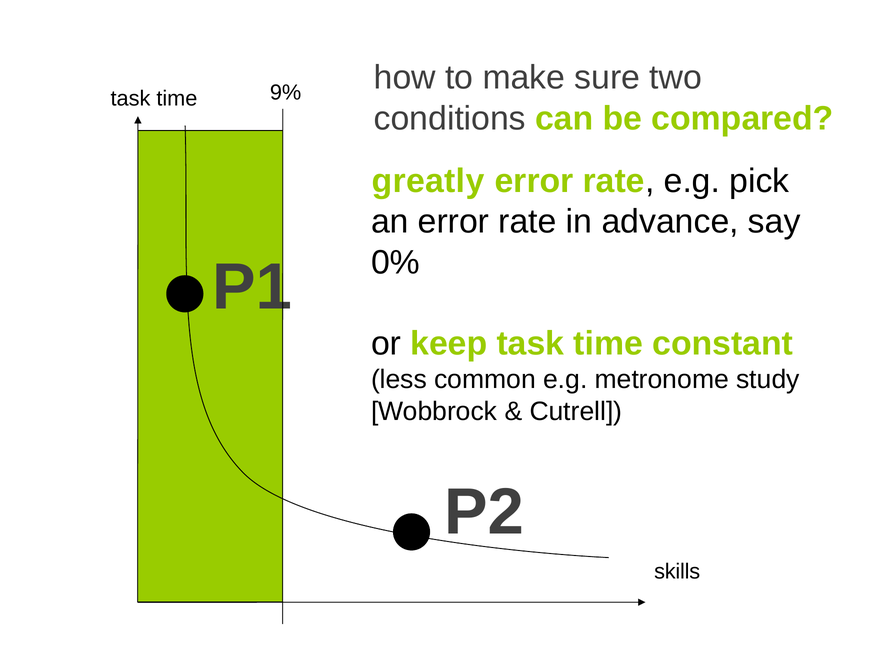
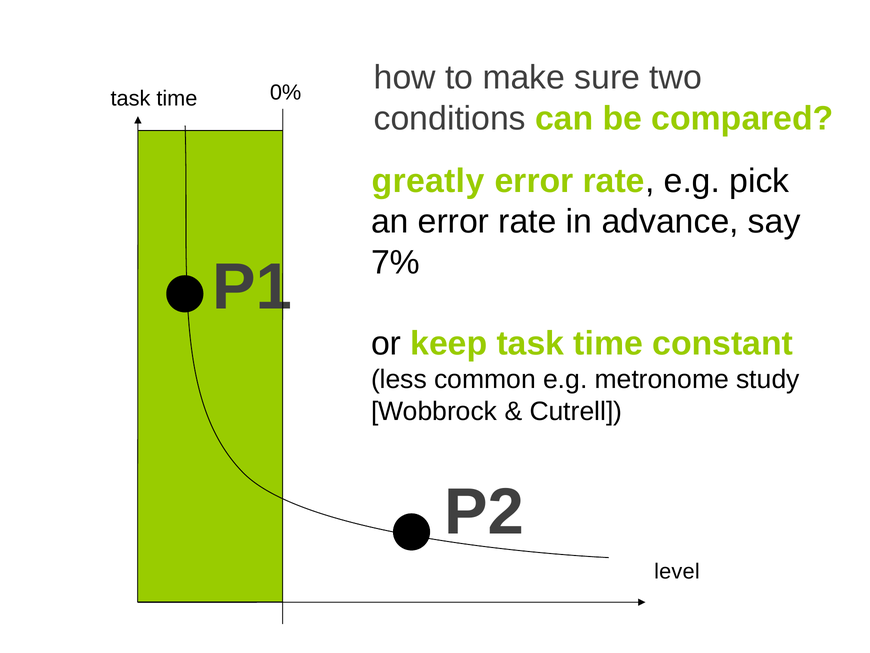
9%: 9% -> 0% (286, 92)
0%: 0% -> 7% (395, 262)
skills: skills -> level (677, 571)
